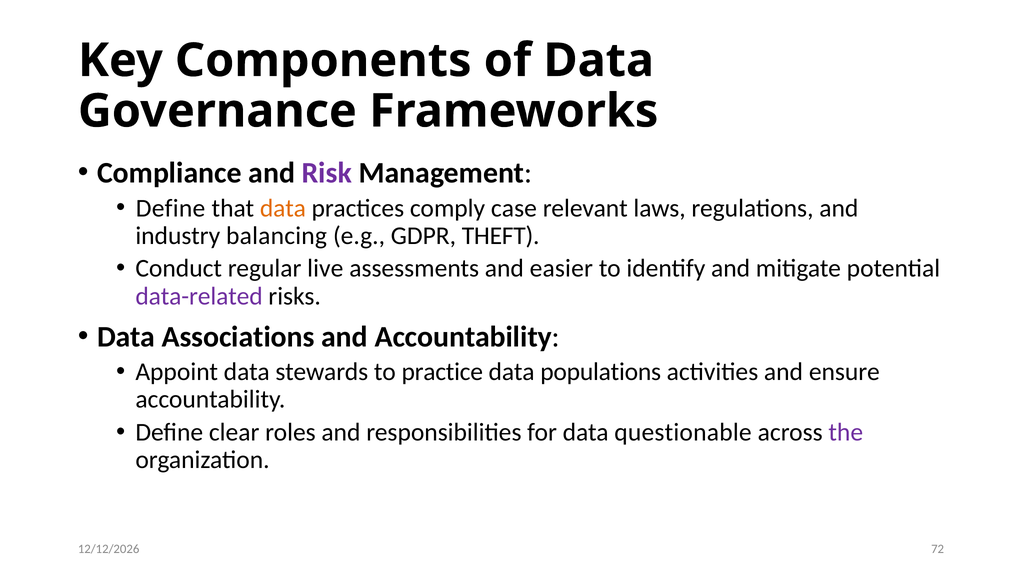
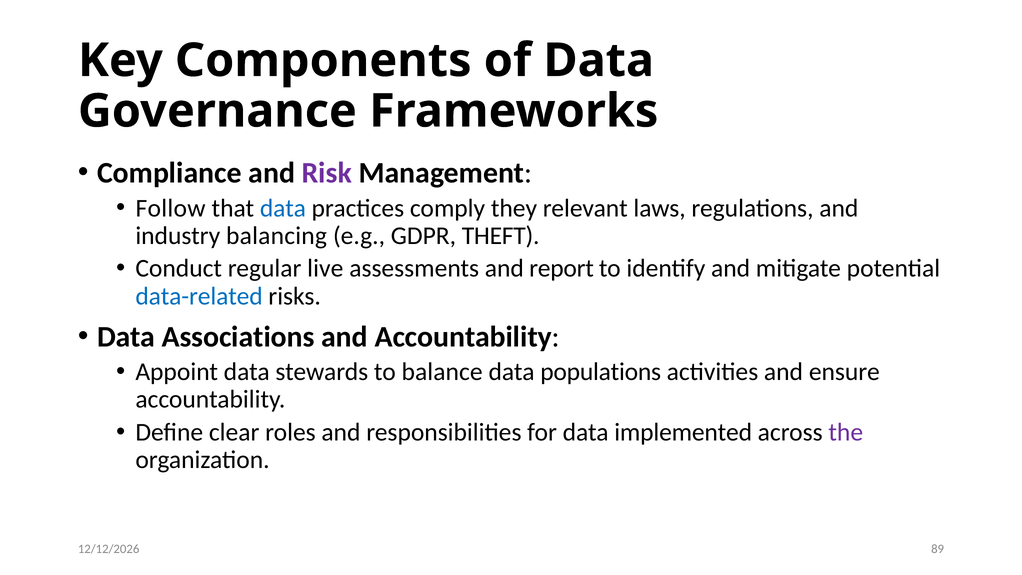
Define: Define -> Follow (171, 208)
data colour: orange -> blue (283, 208)
case: case -> they (514, 208)
easier: easier -> report (562, 268)
data-related colour: purple -> blue (199, 296)
practice: practice -> balance (442, 372)
questionable: questionable -> implemented (683, 432)
72: 72 -> 89 (938, 549)
